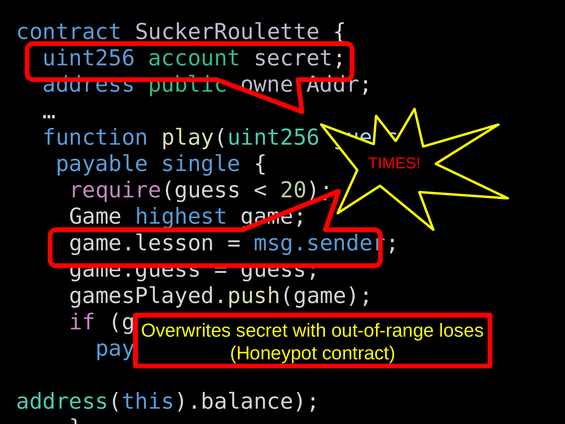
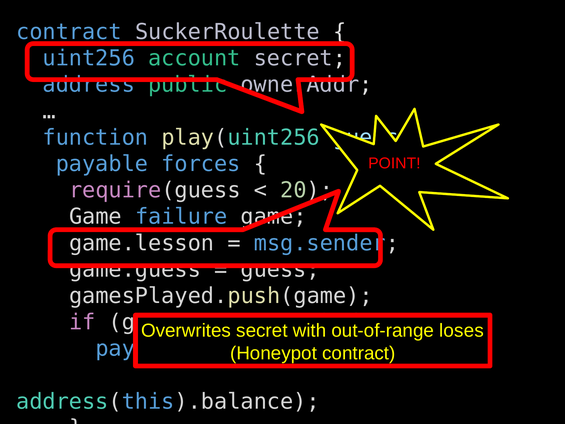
single: single -> forces (201, 164)
TIMES: TIMES -> POINT (394, 163)
highest: highest -> failure (181, 217)
